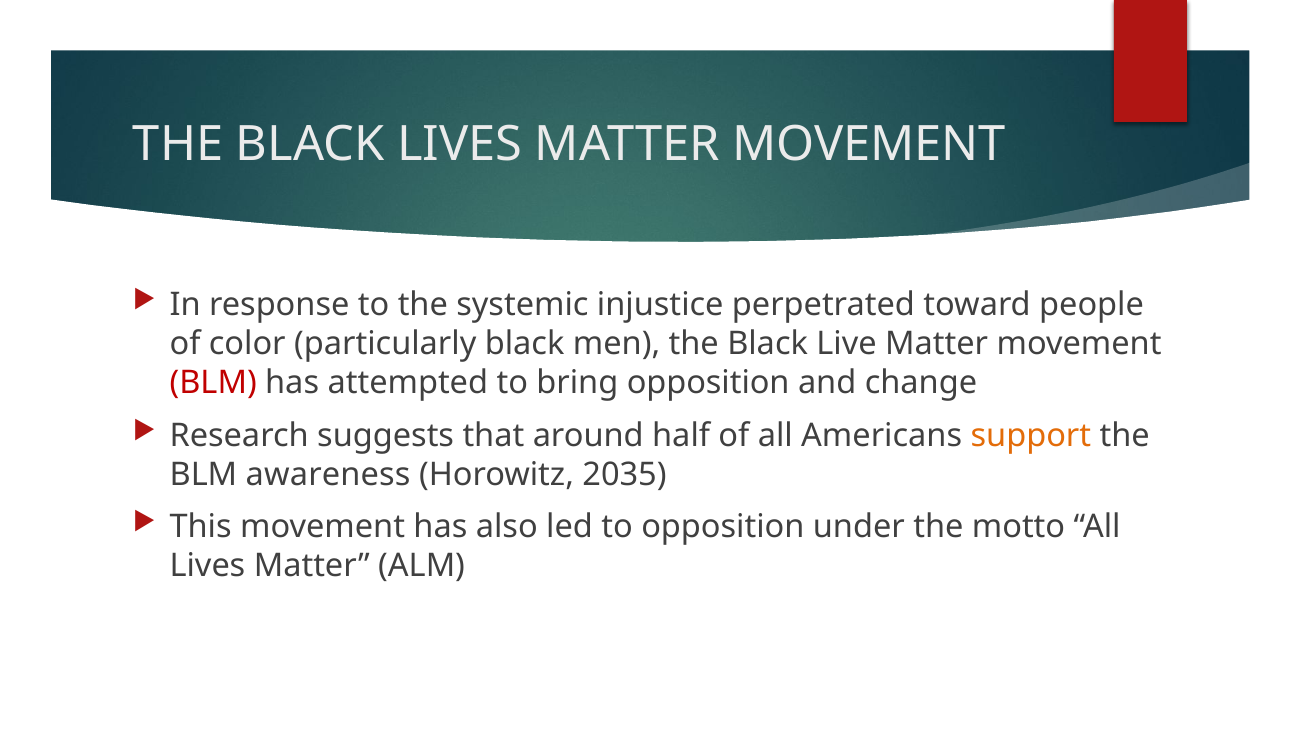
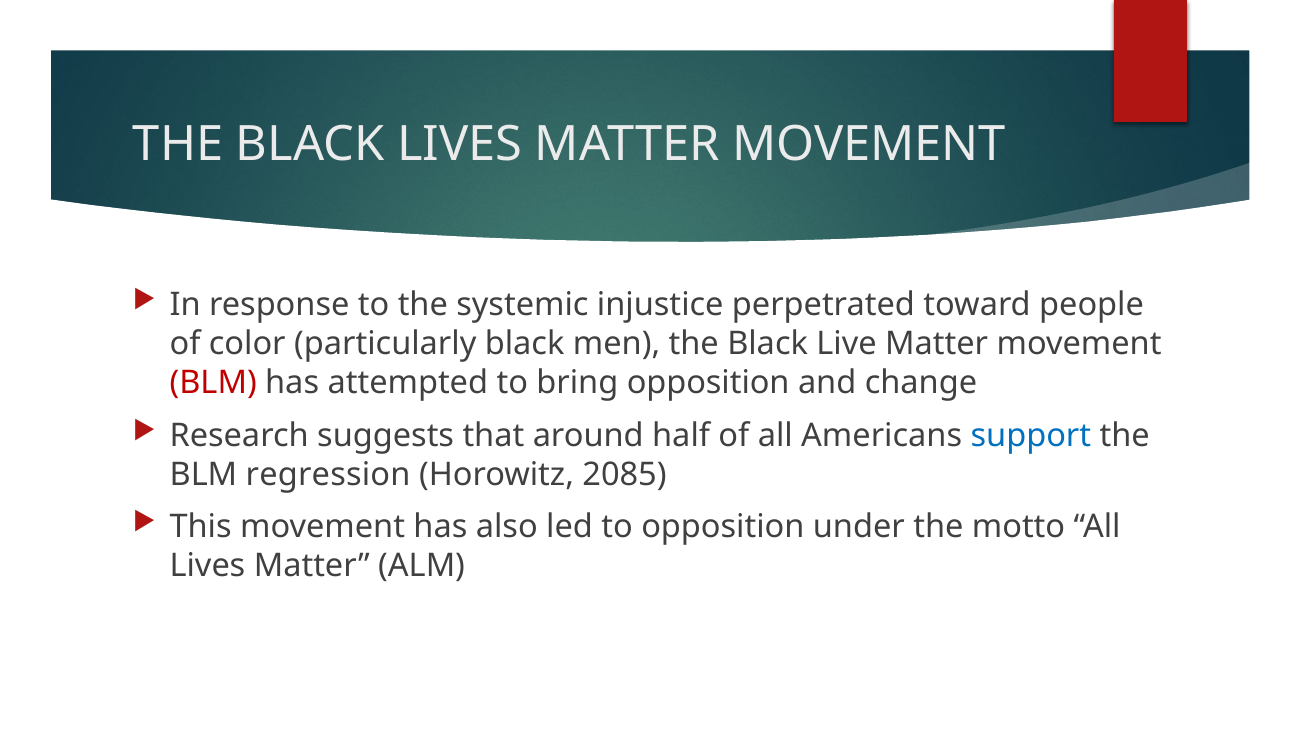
support colour: orange -> blue (1031, 435)
awareness: awareness -> regression (328, 474)
2035: 2035 -> 2085 (625, 474)
